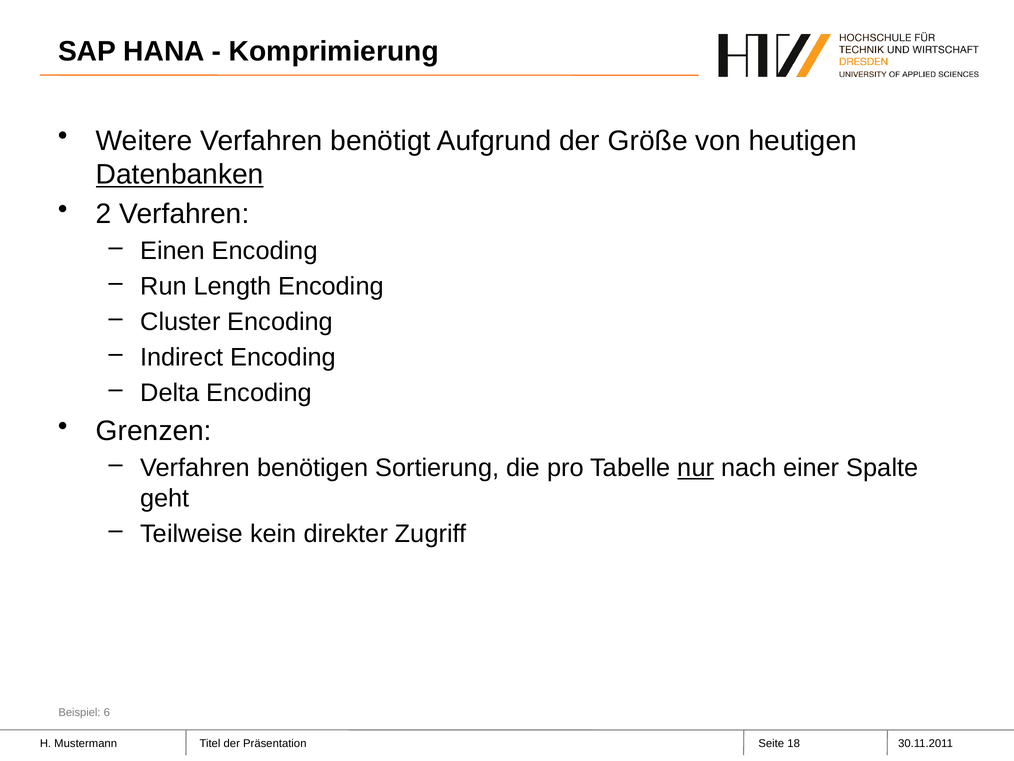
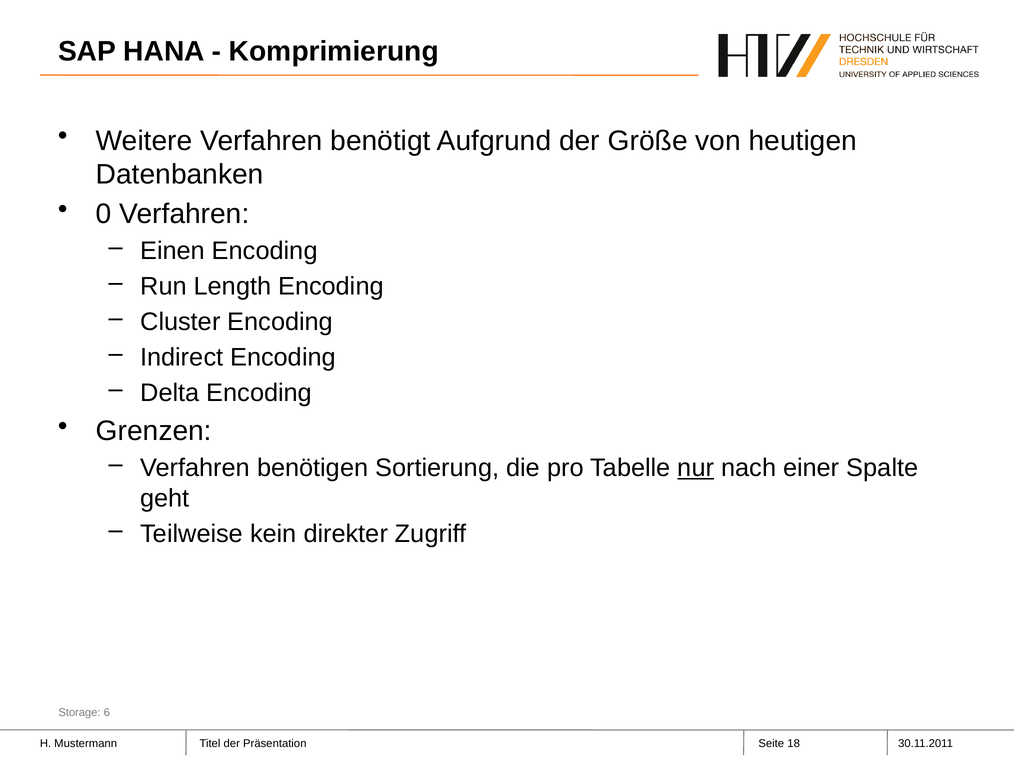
Datenbanken underline: present -> none (180, 174)
2: 2 -> 0 (104, 214)
Beispiel: Beispiel -> Storage (79, 712)
